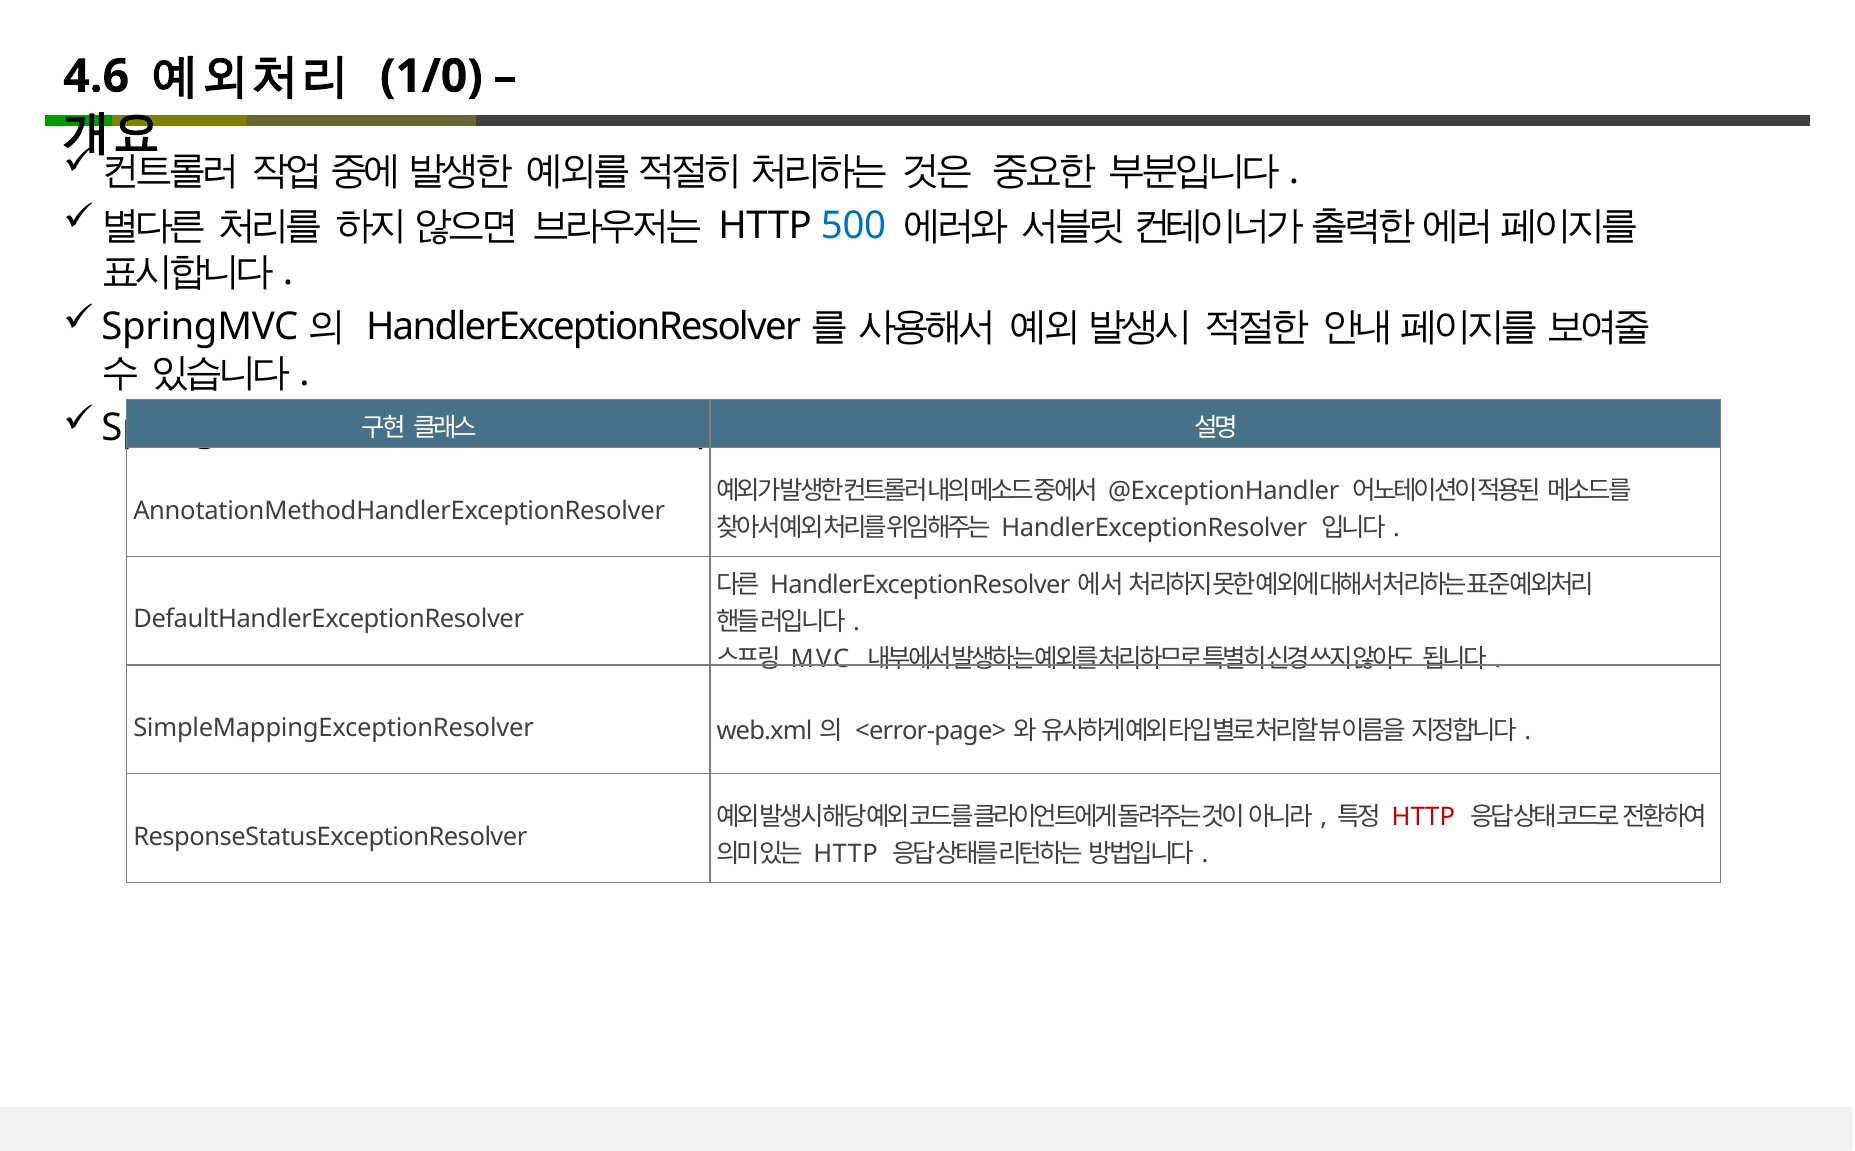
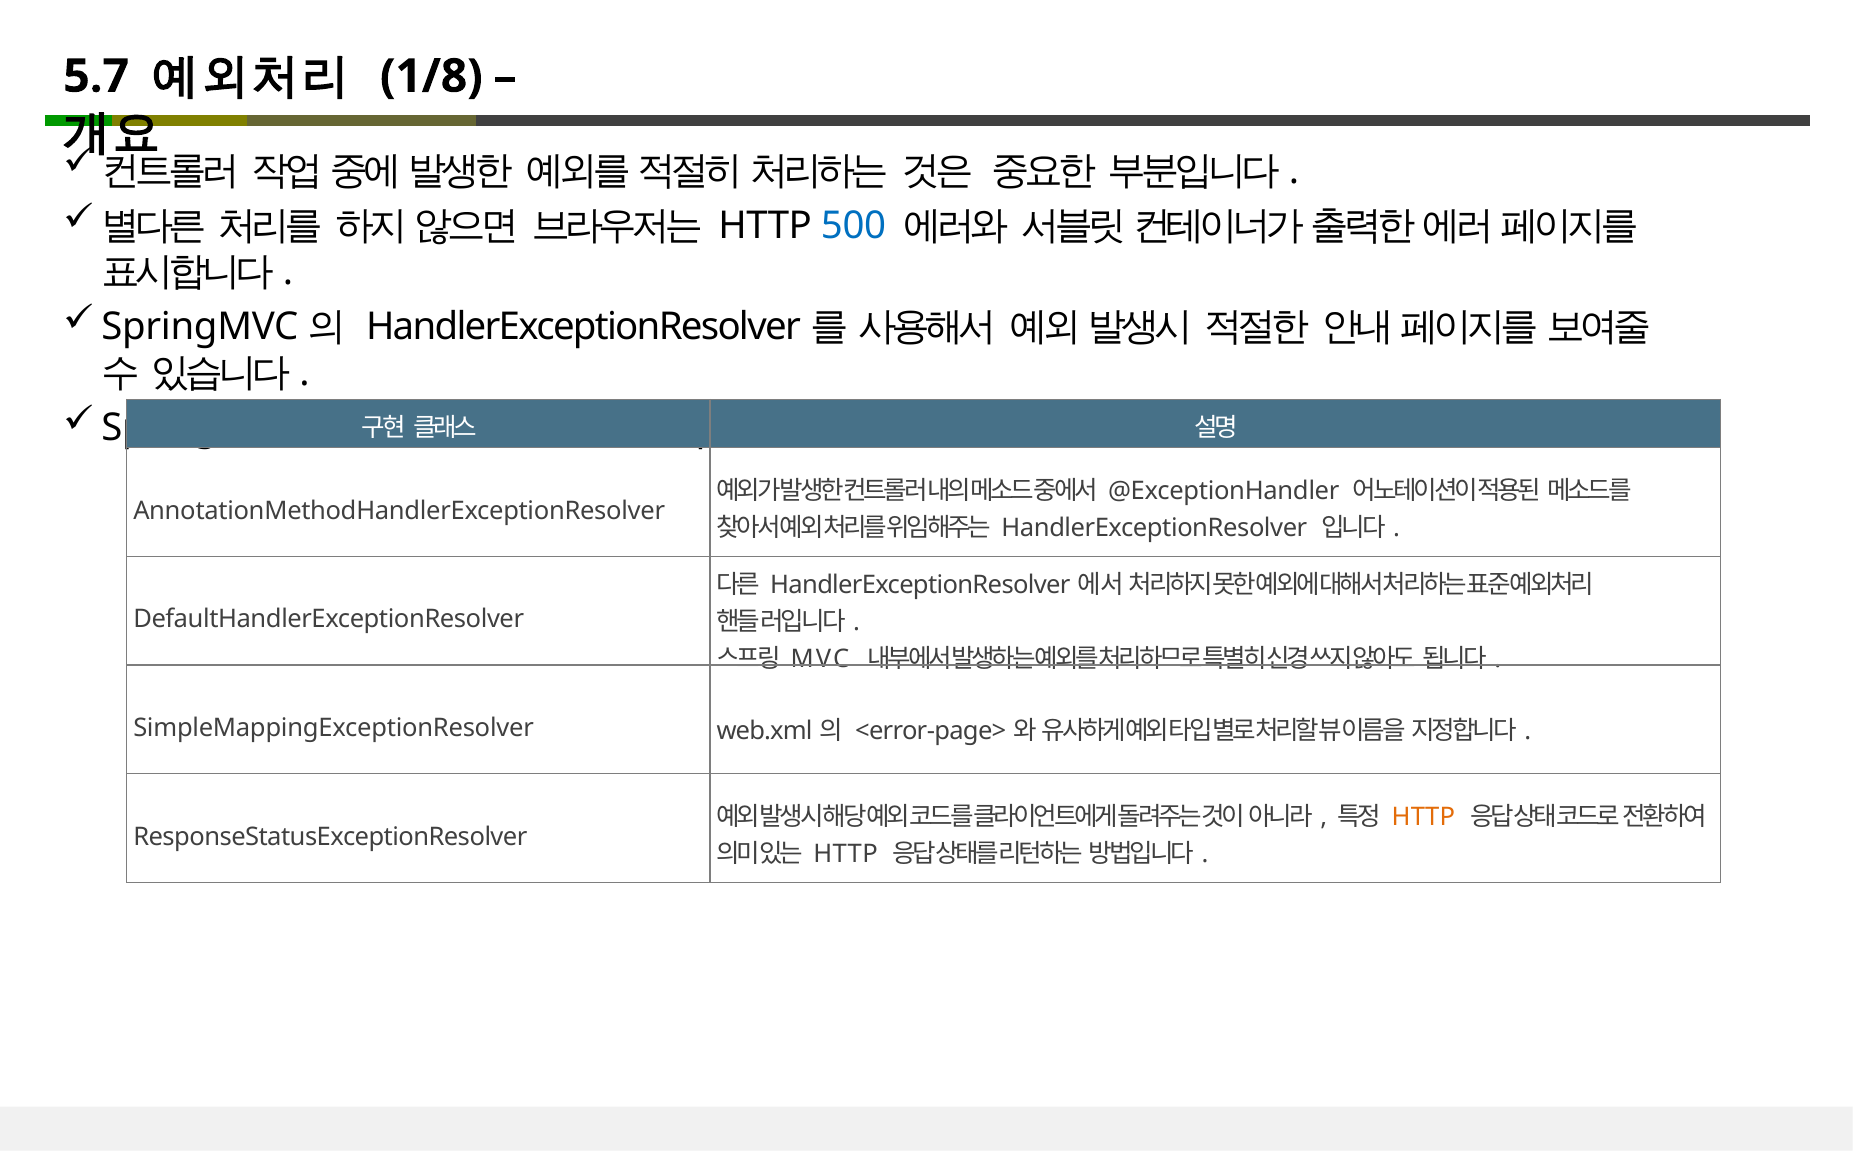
4.6: 4.6 -> 5.7 (96, 76)
1/0: 1/0 -> 1/8 (431, 76)
HTTP colour: red -> orange (1423, 818)
